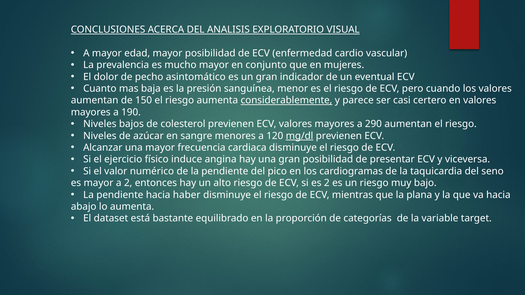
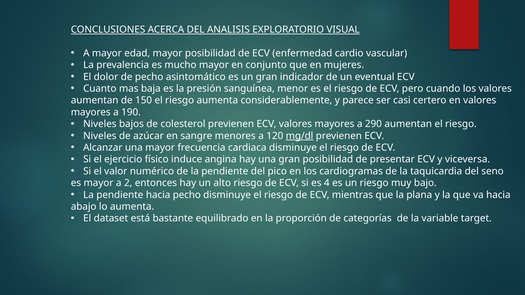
considerablemente underline: present -> none (286, 101)
es 2: 2 -> 4 (327, 183)
hacia haber: haber -> pecho (187, 195)
